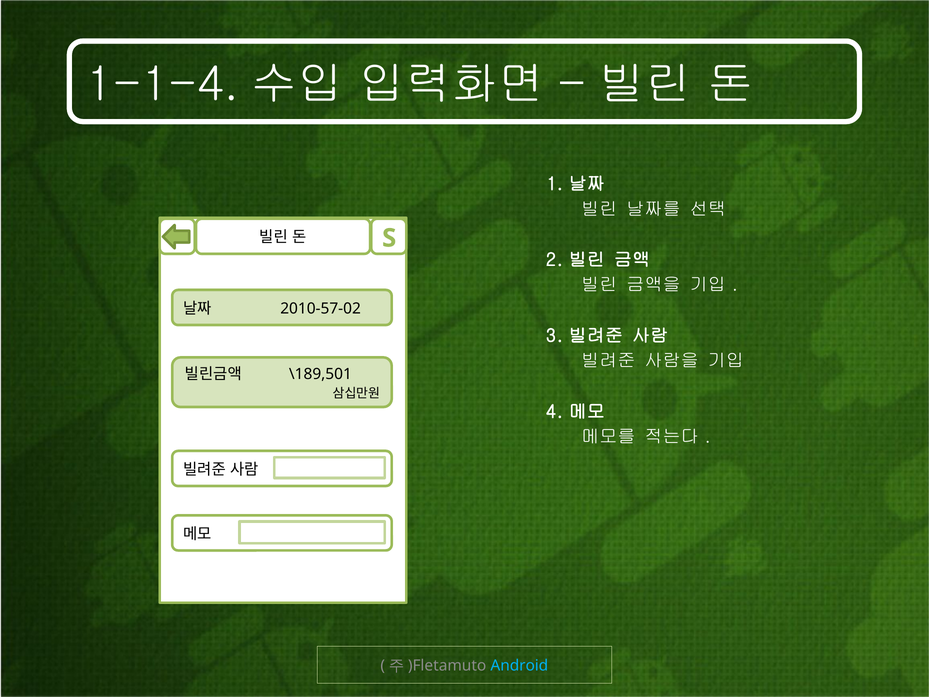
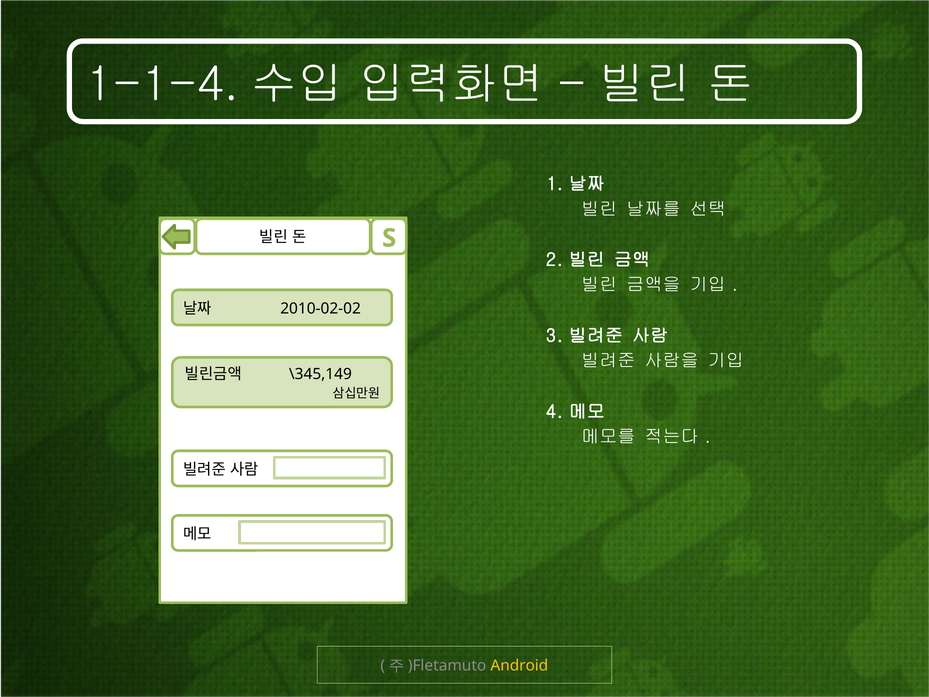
2010-57-02: 2010-57-02 -> 2010-02-02 (321, 308)
\189,501: \189,501 -> \345,149 (320, 374)
Android colour: light blue -> yellow (519, 665)
